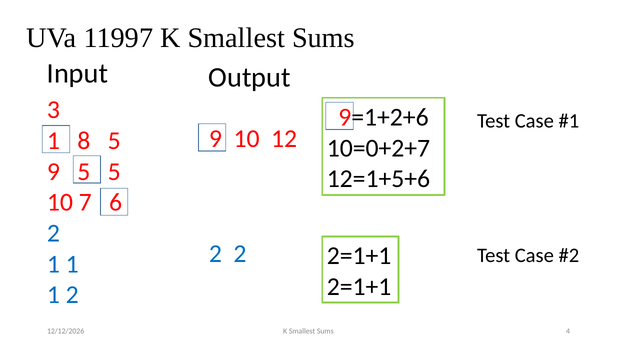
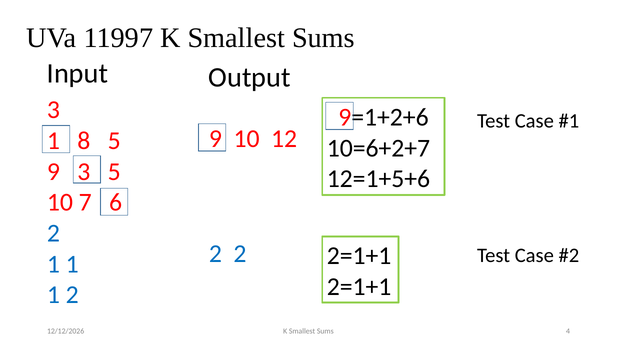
10=0+2+7: 10=0+2+7 -> 10=6+2+7 (378, 148)
9 5: 5 -> 3 (84, 172)
